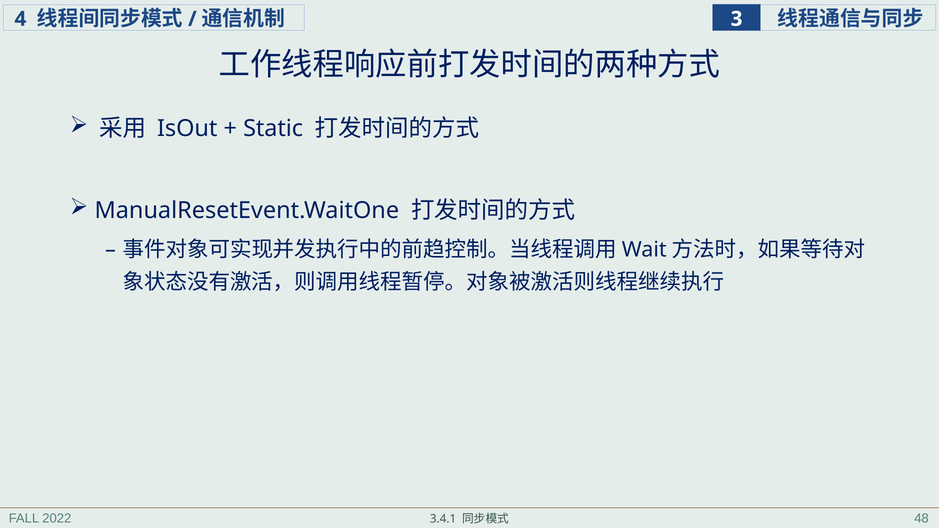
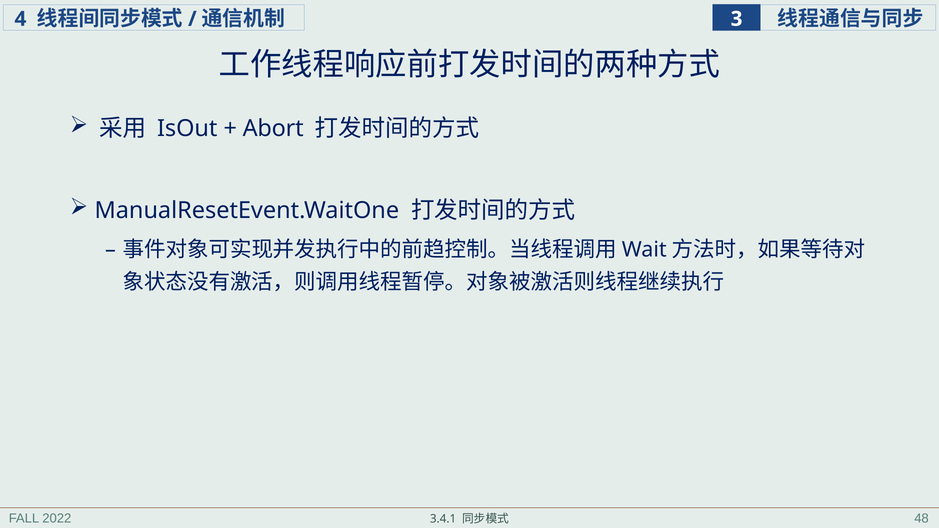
Static: Static -> Abort (273, 129)
